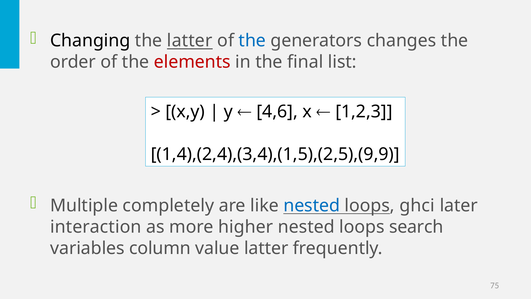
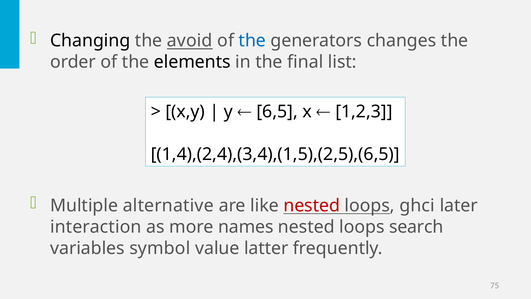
the latter: latter -> avoid (190, 41)
elements colour: red -> black (192, 62)
4,6: 4,6 -> 6,5 (277, 112)
1,4),(2,4),(3,4),(1,5),(2,5),(9,9: 1,4),(2,4),(3,4),(1,5),(2,5),(9,9 -> 1,4),(2,4),(3,4),(1,5),(2,5),(6,5 (275, 154)
completely: completely -> alternative (168, 205)
nested colour: blue -> red (312, 205)
higher: higher -> names (246, 227)
column: column -> symbol (160, 248)
